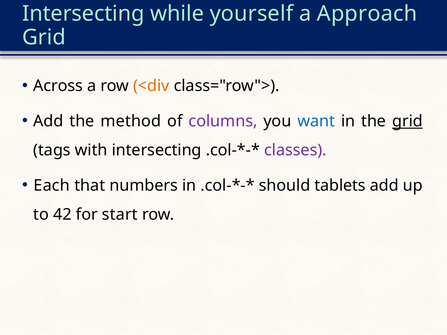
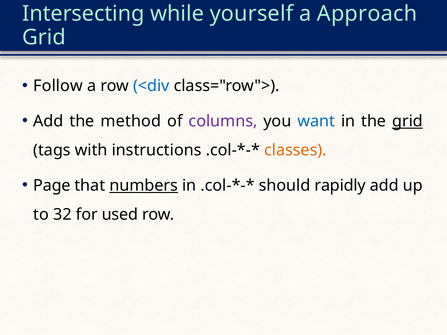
Across: Across -> Follow (58, 86)
<div colour: orange -> blue (151, 86)
with intersecting: intersecting -> instructions (157, 150)
classes colour: purple -> orange (295, 150)
Each: Each -> Page (52, 186)
numbers underline: none -> present (144, 186)
tablets: tablets -> rapidly (340, 186)
42: 42 -> 32 (62, 215)
start: start -> used (120, 215)
